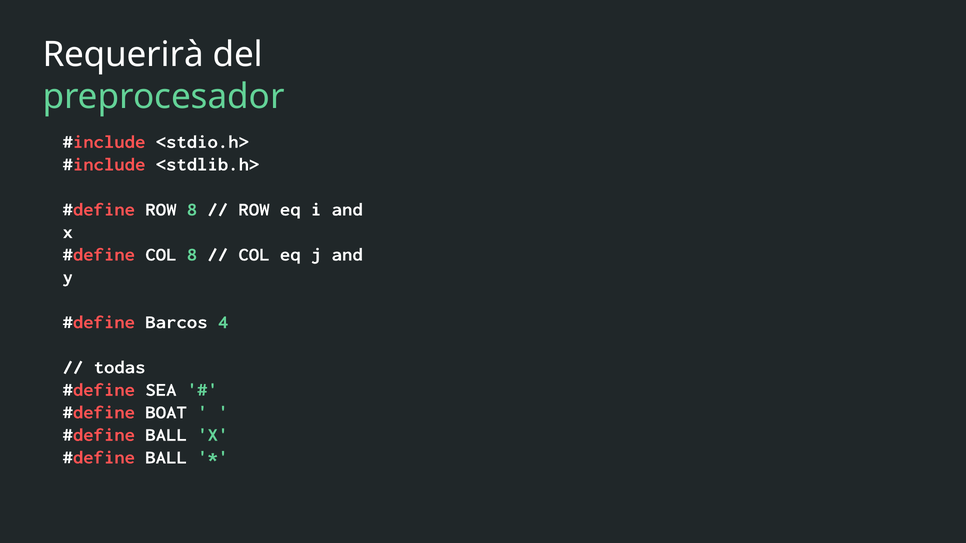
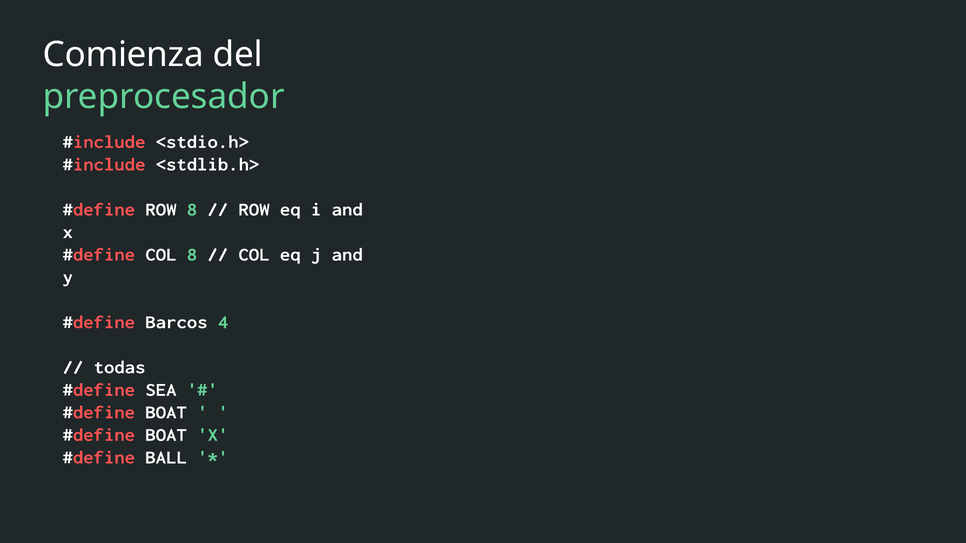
Requerirà: Requerirà -> Comienza (123, 55)
BALL: BALL -> BOAT (166, 435)
